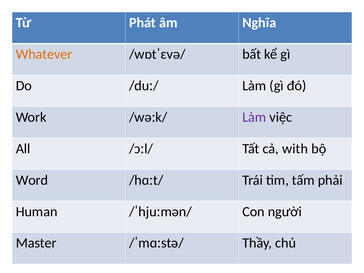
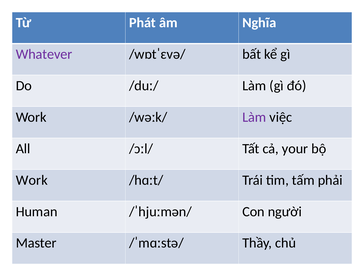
Whatever colour: orange -> purple (44, 54)
with: with -> your (295, 149)
Word: Word -> Work (32, 180)
